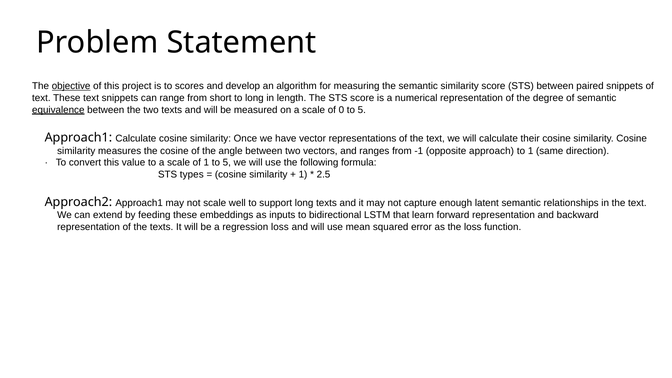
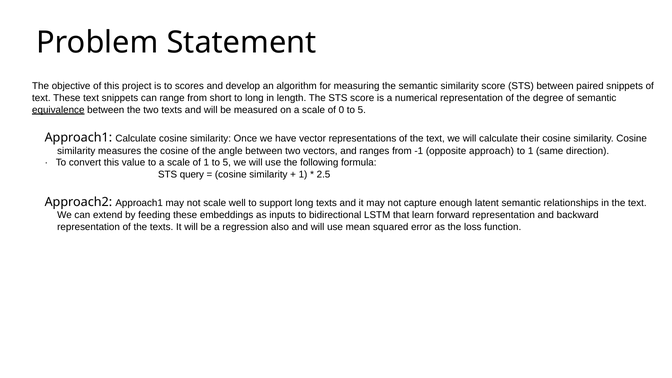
objective underline: present -> none (71, 86)
types: types -> query (192, 174)
regression loss: loss -> also (280, 227)
